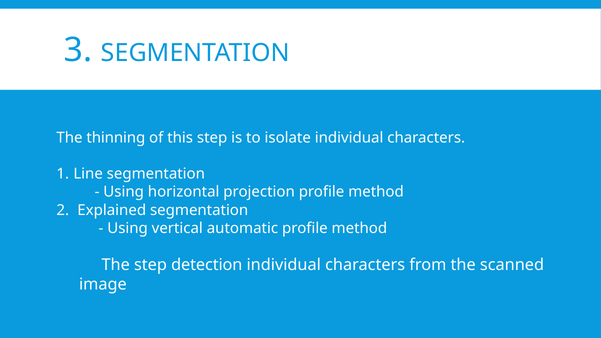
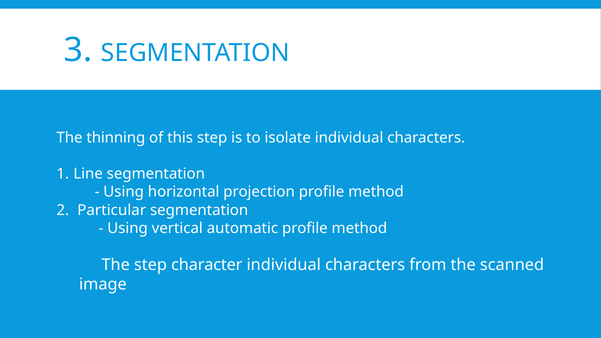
Explained: Explained -> Particular (112, 210)
detection: detection -> character (207, 265)
